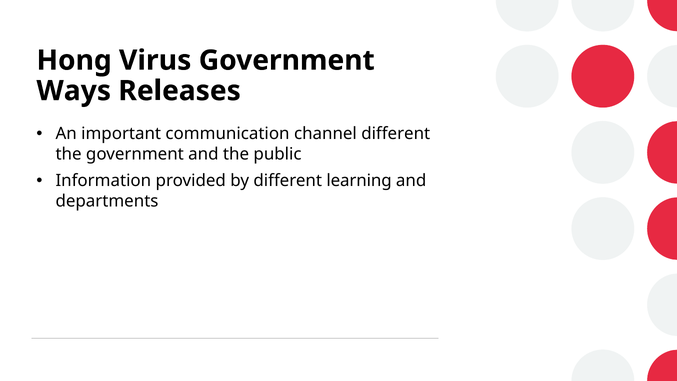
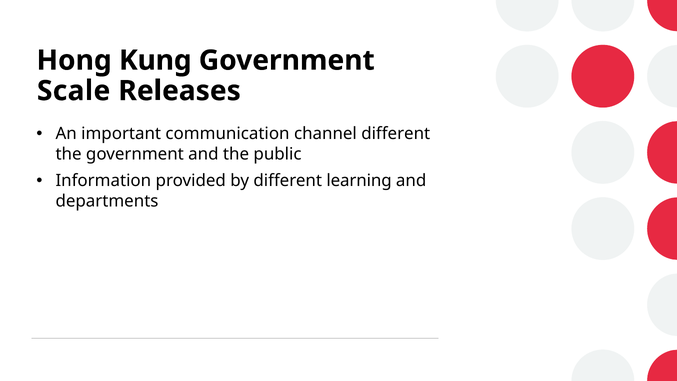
Virus: Virus -> Kung (155, 60)
Ways: Ways -> Scale (74, 91)
